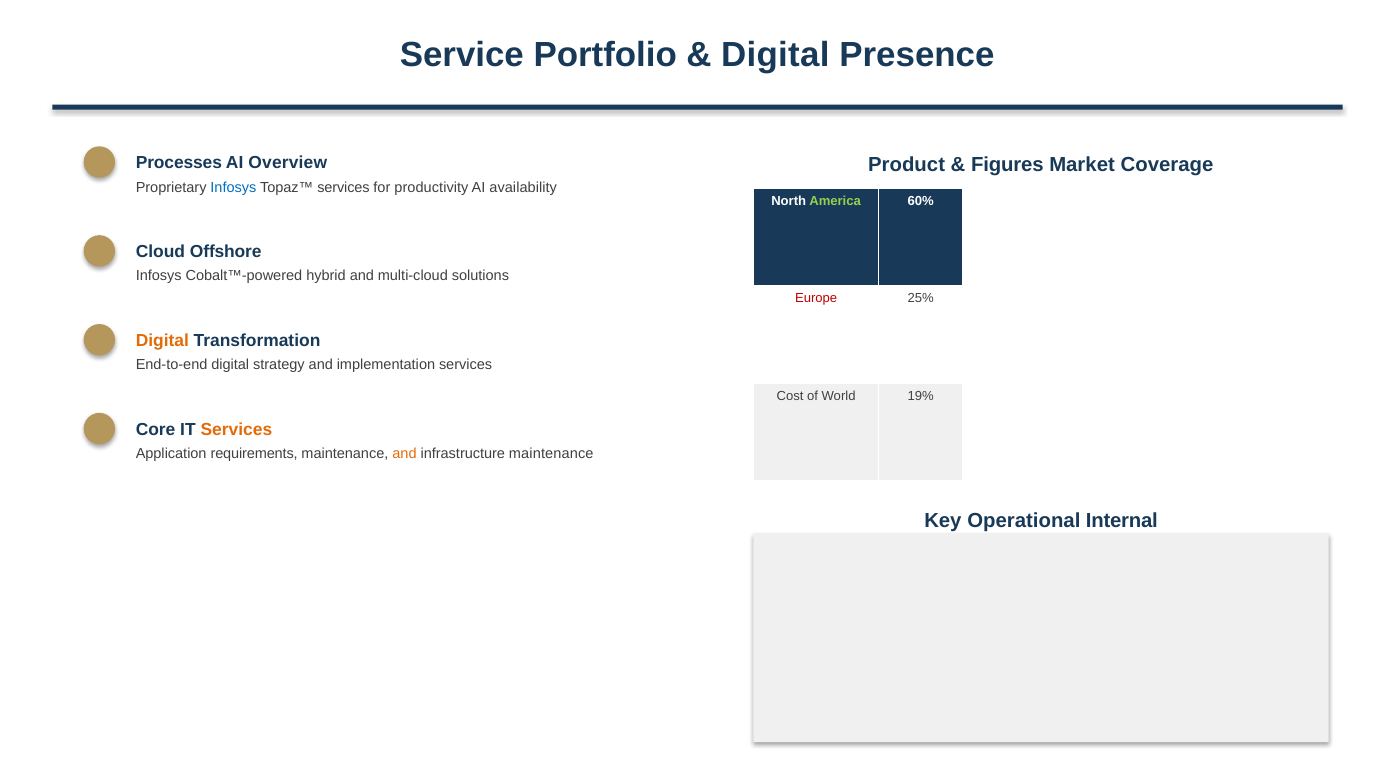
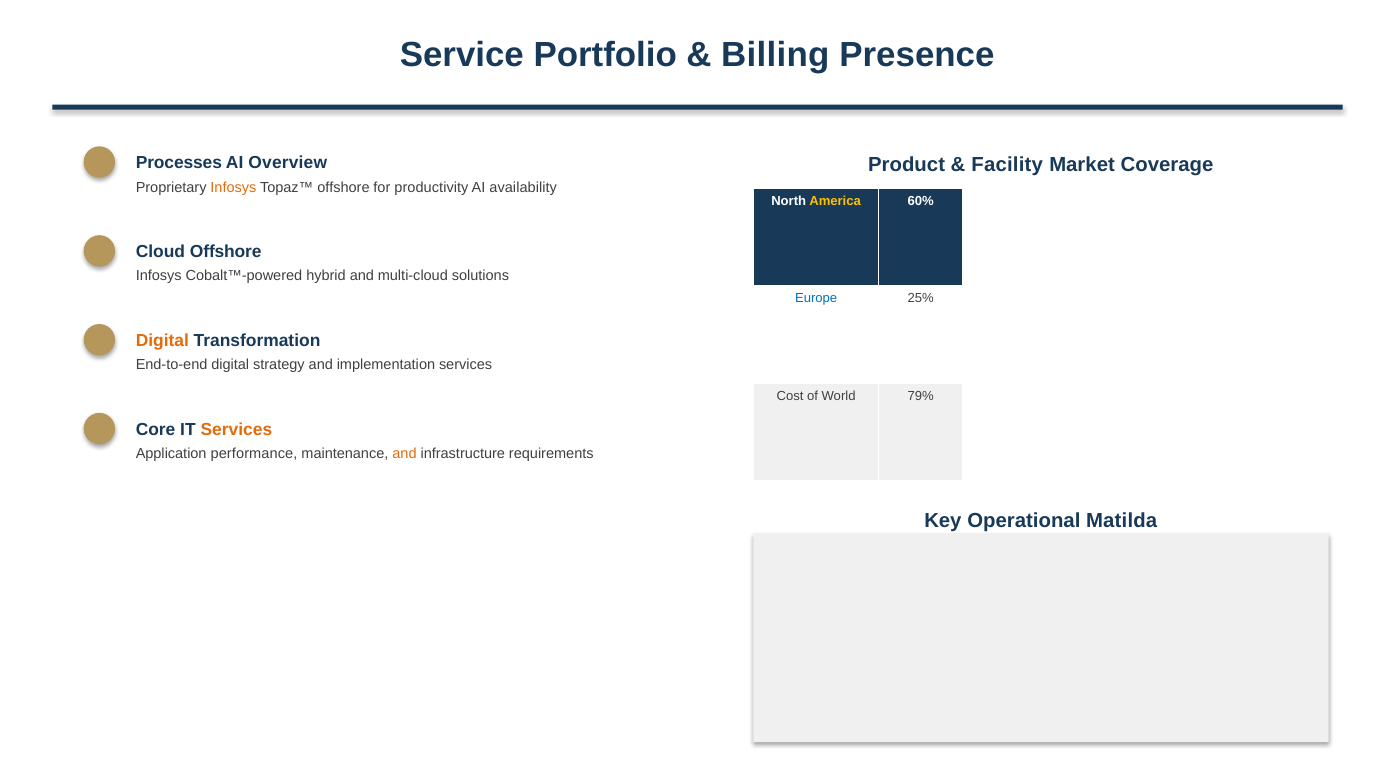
Digital: Digital -> Billing (775, 55)
Figures: Figures -> Facility (1007, 165)
Infosys colour: blue -> orange (233, 187)
Topaz™ services: services -> offshore (343, 187)
America colour: light green -> yellow (835, 201)
Europe colour: red -> blue (816, 299)
19%: 19% -> 79% (921, 396)
requirements: requirements -> performance (254, 454)
infrastructure maintenance: maintenance -> requirements (551, 454)
Internal: Internal -> Matilda (1122, 521)
